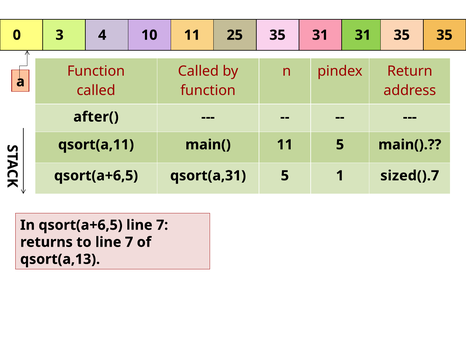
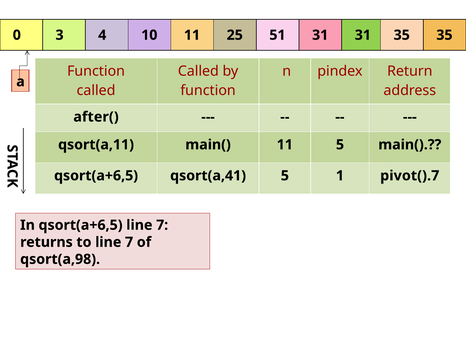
0 35: 35 -> 51 (277, 35)
qsort(a,31: qsort(a,31 -> qsort(a,41 (208, 176)
sized().7: sized().7 -> pivot().7 (410, 176)
qsort(a,13: qsort(a,13 -> qsort(a,98 (60, 260)
